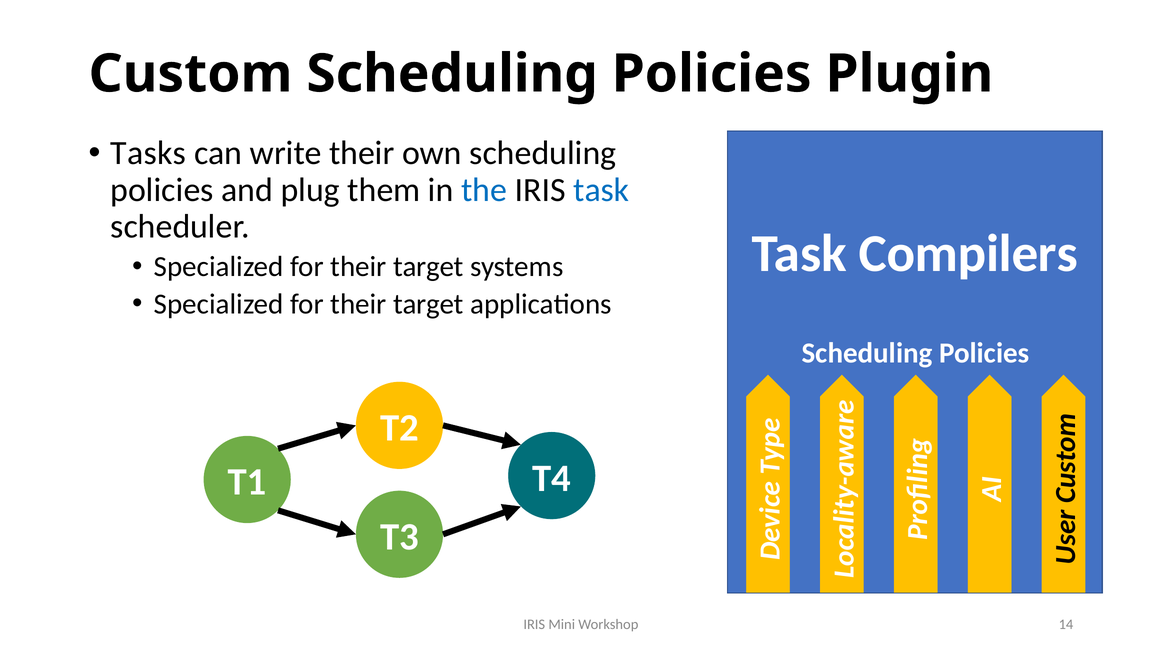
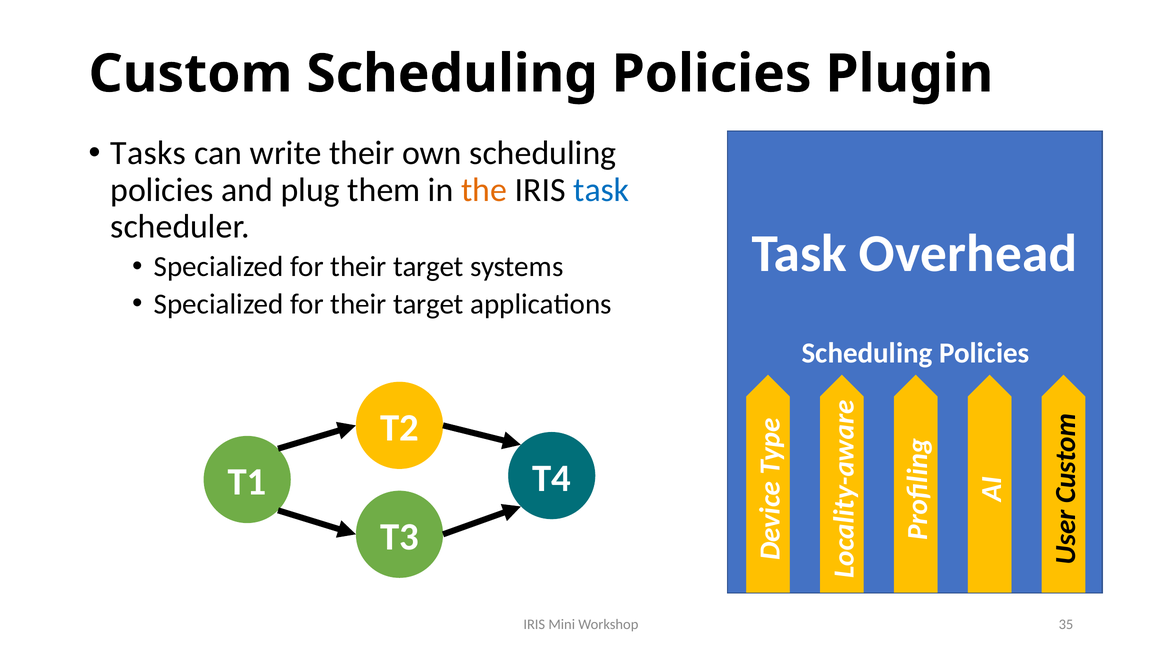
the colour: blue -> orange (484, 190)
Compilers: Compilers -> Overhead (968, 254)
14: 14 -> 35 (1066, 624)
